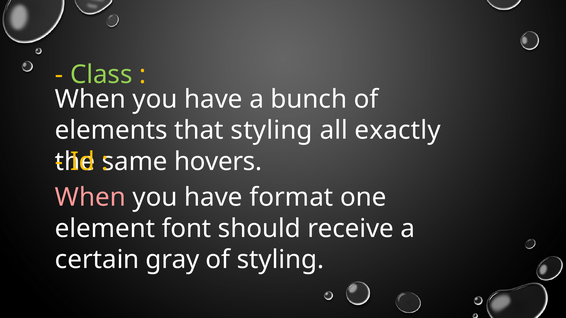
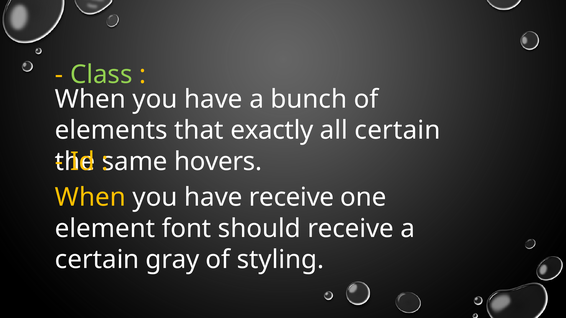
that styling: styling -> exactly (272, 131)
all exactly: exactly -> certain (398, 131)
When colour: pink -> yellow (90, 198)
have format: format -> receive (292, 198)
